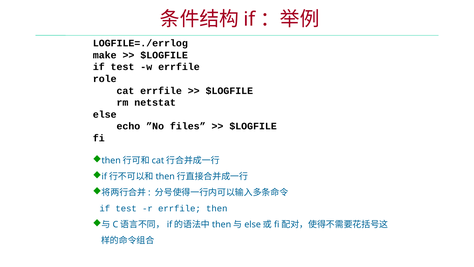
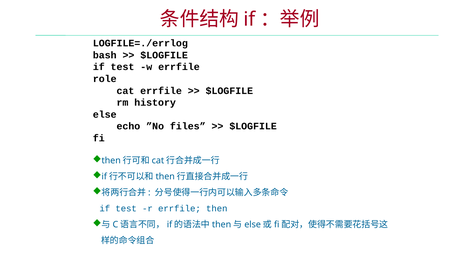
make: make -> bash (105, 55)
netstat: netstat -> history (155, 103)
